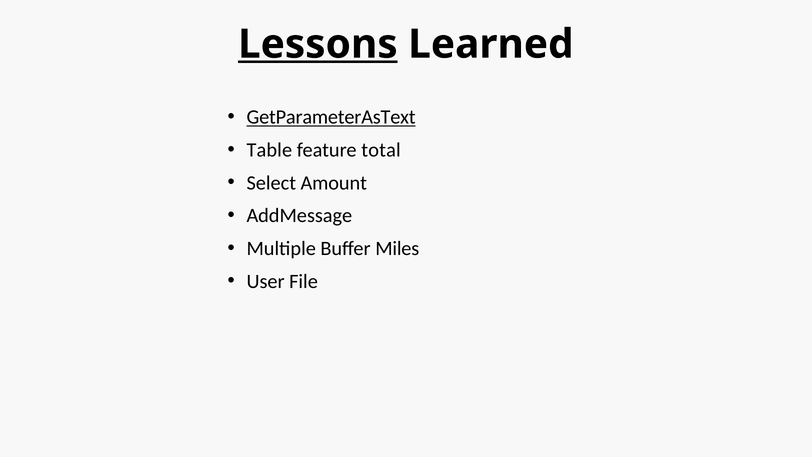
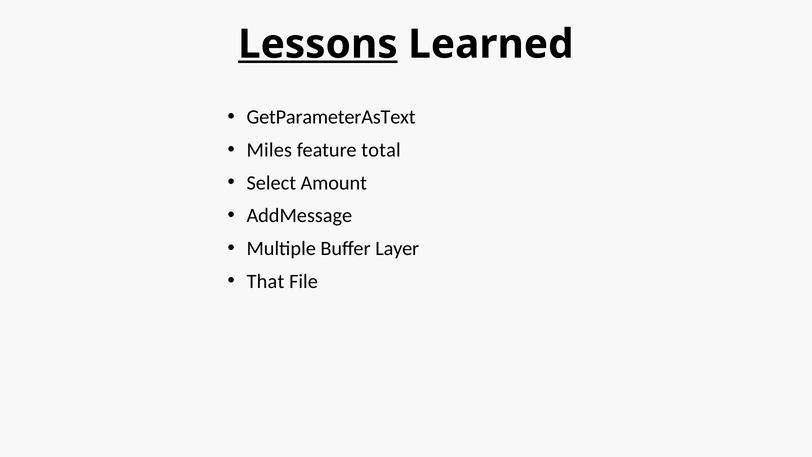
GetParameterAsText underline: present -> none (331, 117)
Table: Table -> Miles (269, 150)
Miles: Miles -> Layer (397, 248)
User: User -> That (265, 281)
